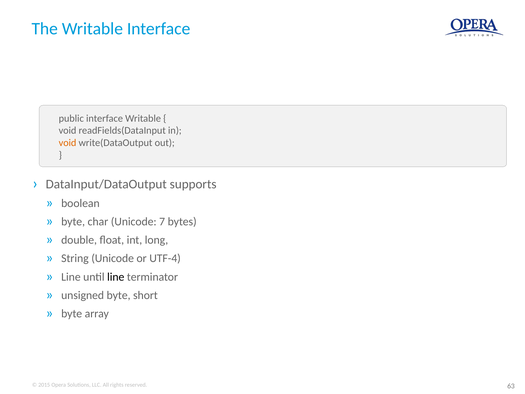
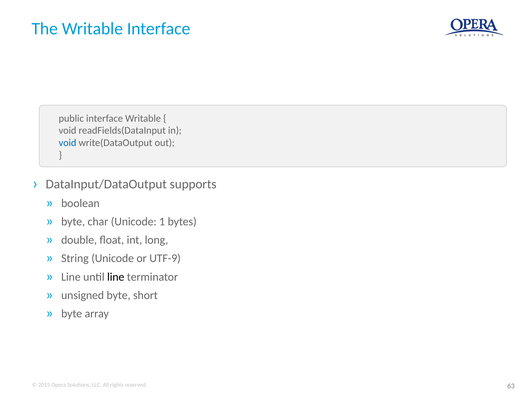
void colour: orange -> blue (68, 143)
7: 7 -> 1 (162, 222)
UTF-4: UTF-4 -> UTF-9 (165, 258)
